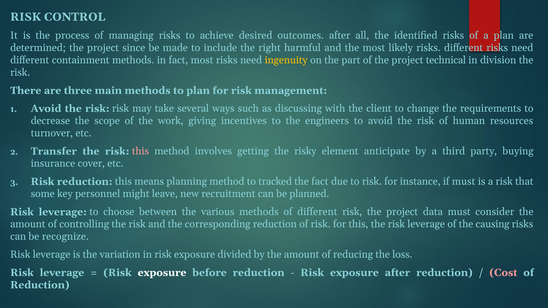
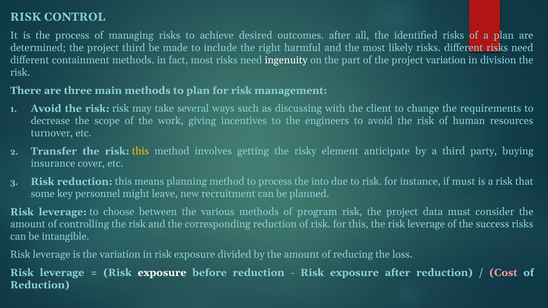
project since: since -> third (134, 48)
ingenuity colour: yellow -> white (286, 60)
project technical: technical -> variation (446, 60)
this colour: pink -> yellow (140, 151)
to tracked: tracked -> process (275, 182)
the fact: fact -> into (320, 182)
of different: different -> program (317, 212)
causing: causing -> success (492, 224)
recognize: recognize -> intangible (65, 237)
